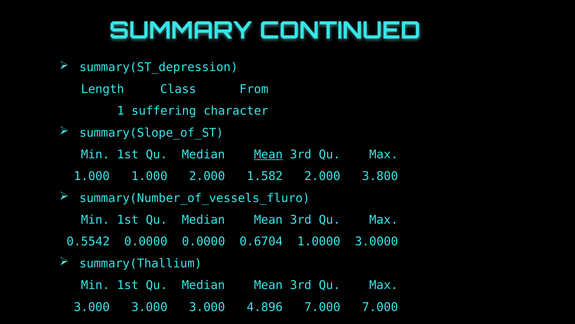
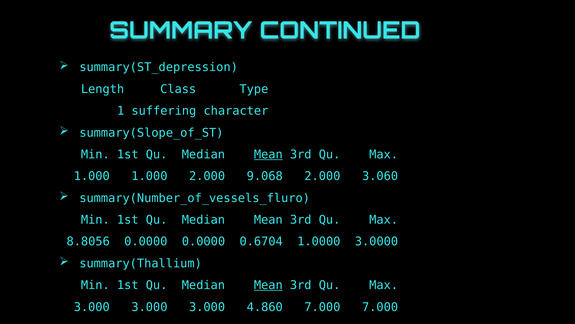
From: From -> Type (254, 89)
1.582: 1.582 -> 9.068 (265, 176)
3.800: 3.800 -> 3.060 (380, 176)
0.5542: 0.5542 -> 8.8056 (88, 241)
Mean underline: none -> present (268, 285)
4.896: 4.896 -> 4.860 (265, 307)
